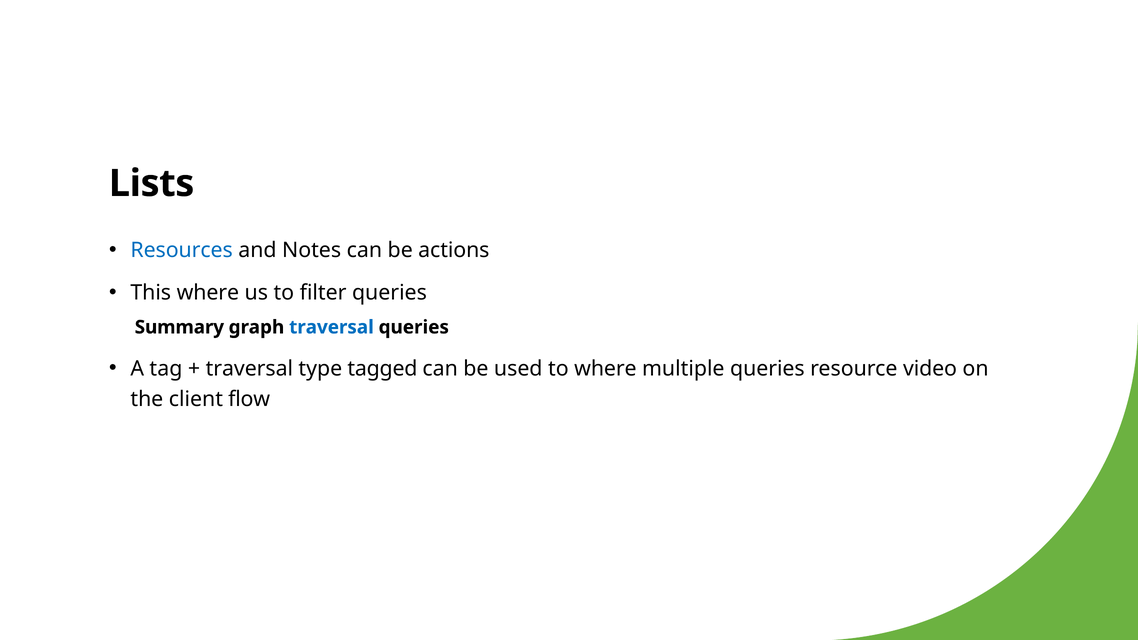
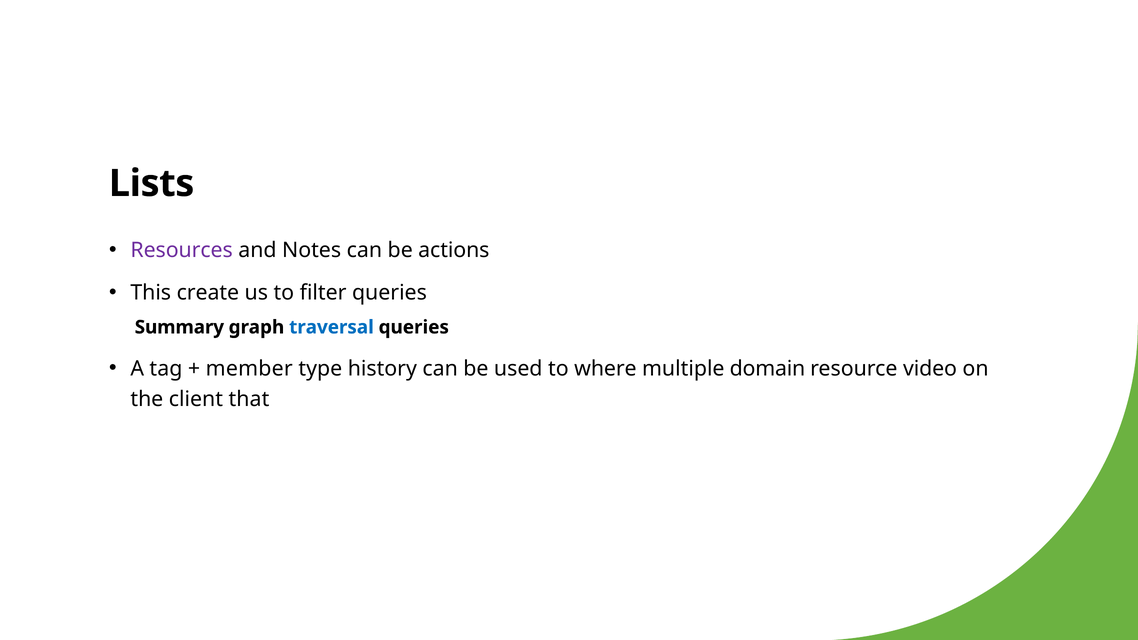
Resources colour: blue -> purple (182, 250)
This where: where -> create (208, 293)
traversal: traversal -> member (249, 369)
tagged: tagged -> history (382, 369)
multiple queries: queries -> domain (767, 369)
flow: flow -> that (249, 399)
